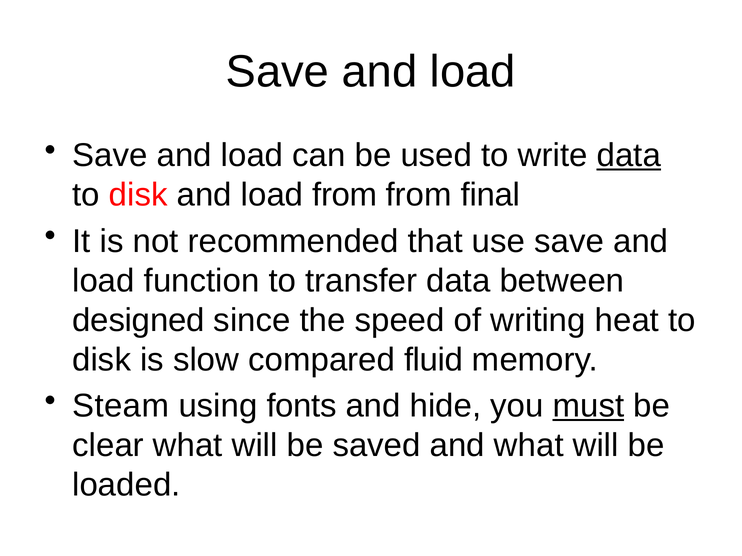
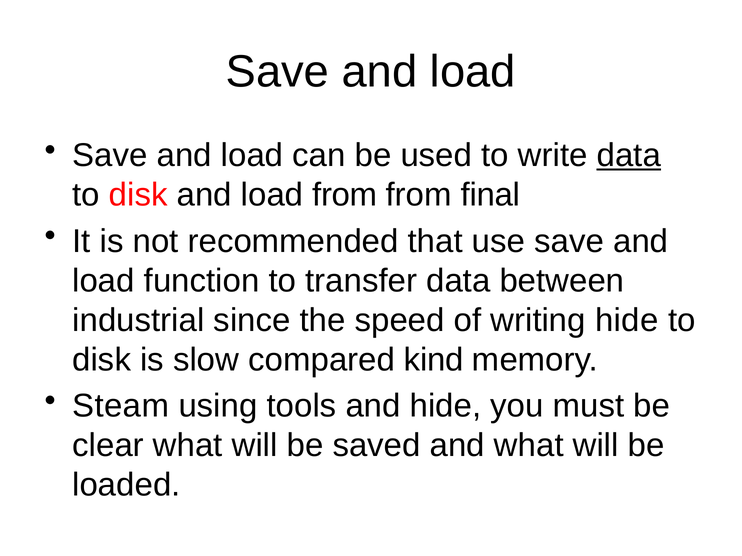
designed: designed -> industrial (138, 321)
writing heat: heat -> hide (627, 321)
fluid: fluid -> kind (434, 360)
fonts: fonts -> tools (302, 406)
must underline: present -> none (588, 406)
